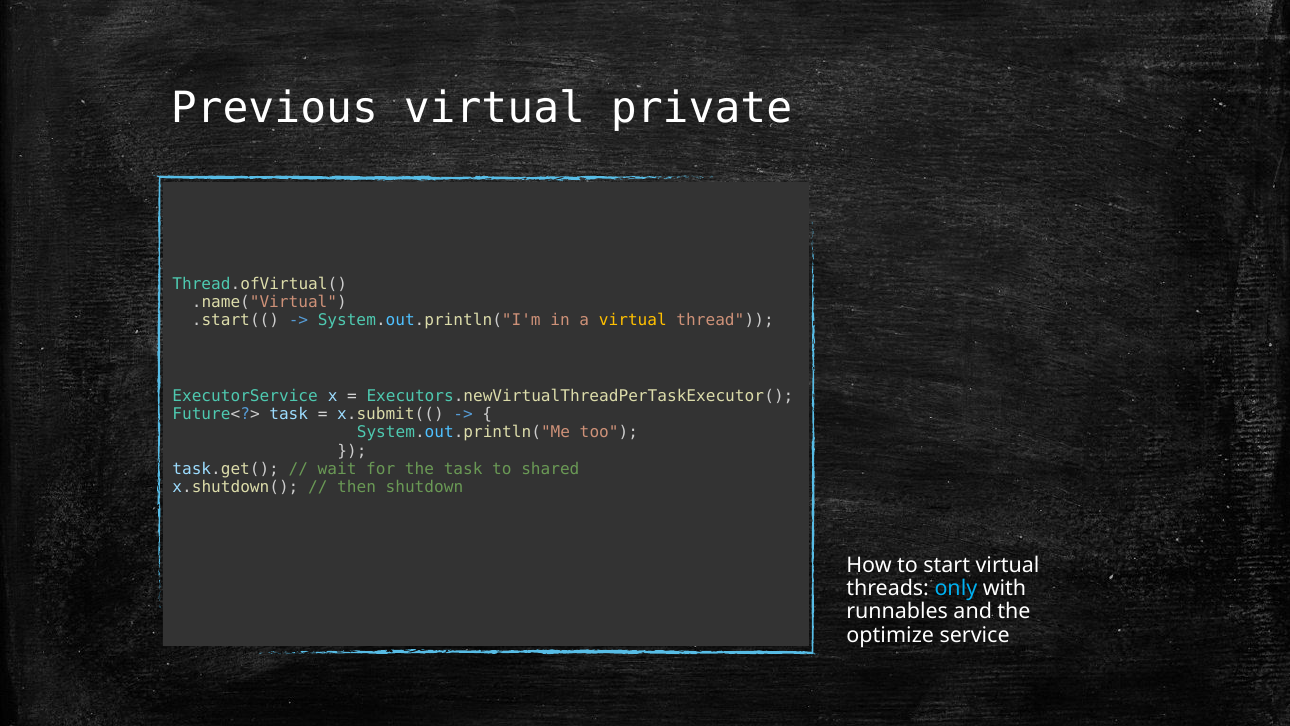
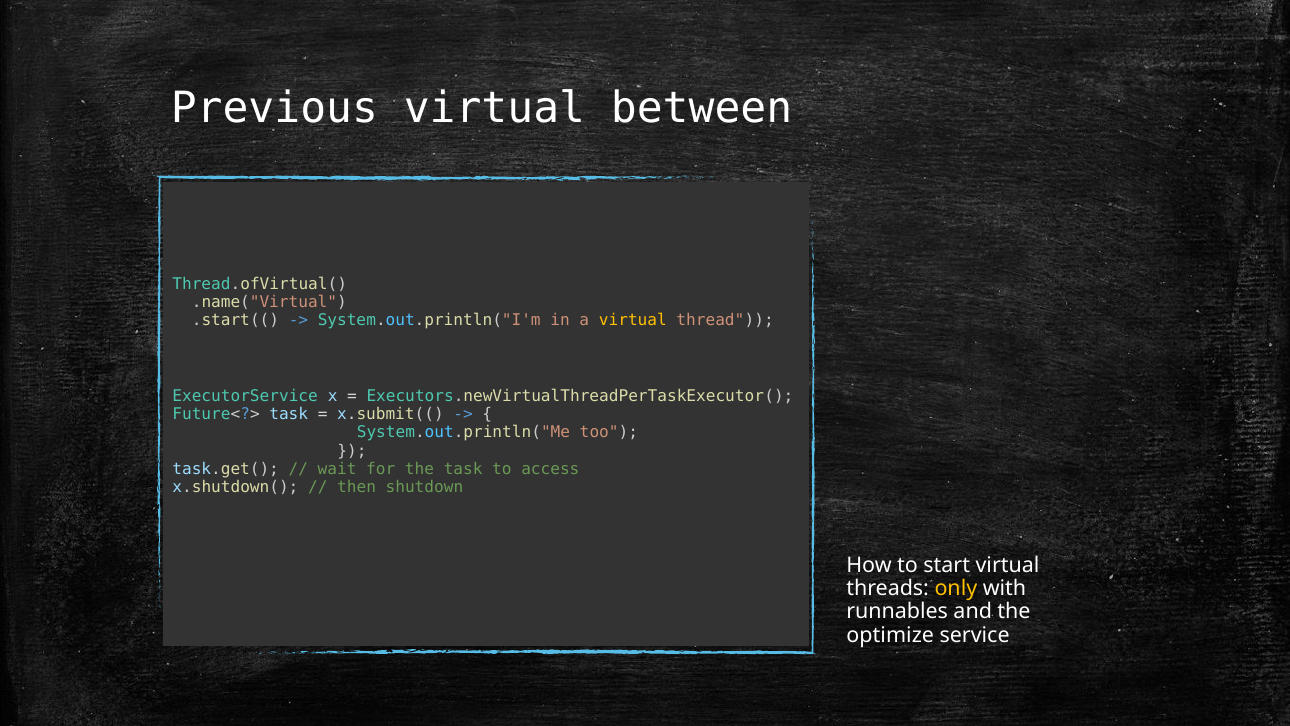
private: private -> between (702, 109)
shared: shared -> access (550, 469)
only colour: light blue -> yellow (956, 588)
